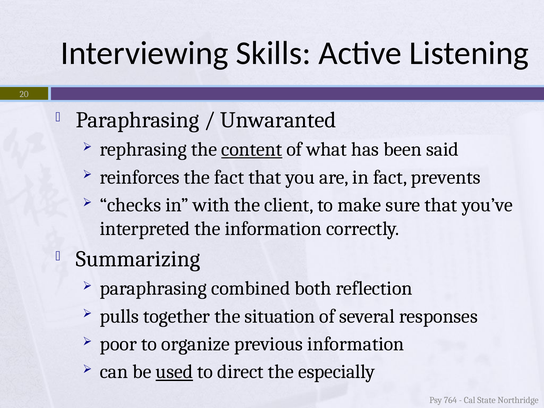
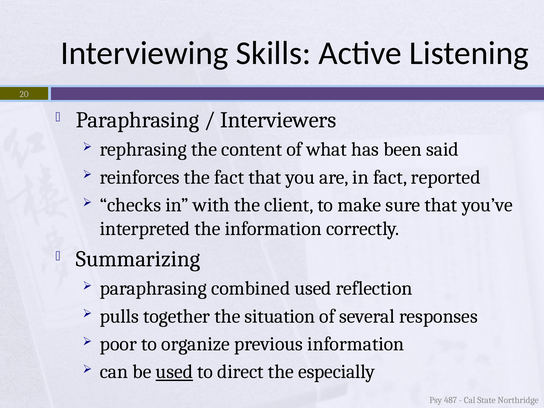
Unwaranted: Unwaranted -> Interviewers (278, 120)
content underline: present -> none (252, 149)
prevents: prevents -> reported (446, 177)
combined both: both -> used (313, 288)
764: 764 -> 487 (450, 400)
